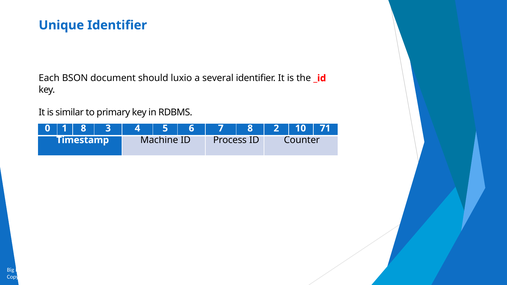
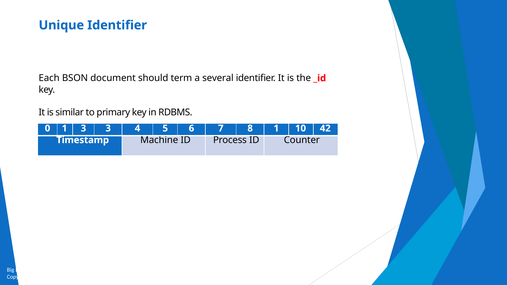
luxio: luxio -> term (181, 78)
1 8: 8 -> 3 (83, 128)
8 2: 2 -> 1 (276, 128)
71: 71 -> 42 (325, 128)
